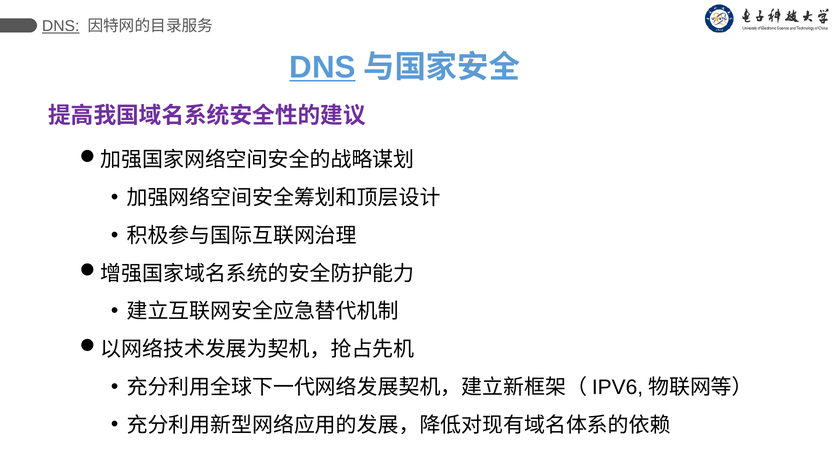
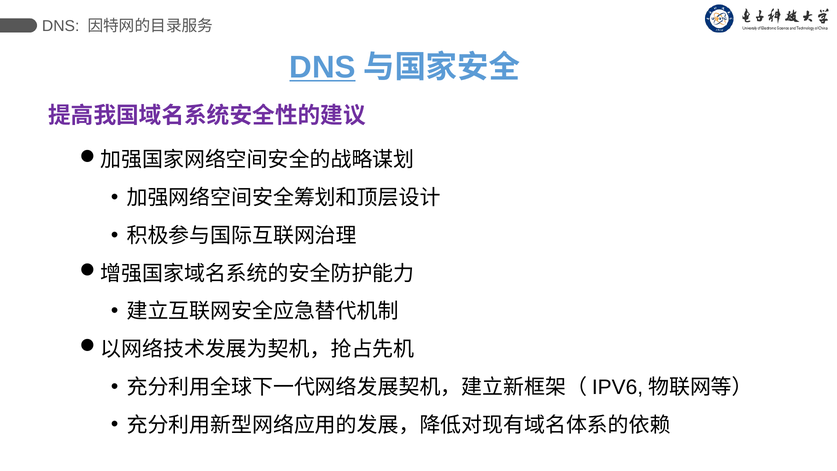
DNS underline: present -> none (61, 26)
